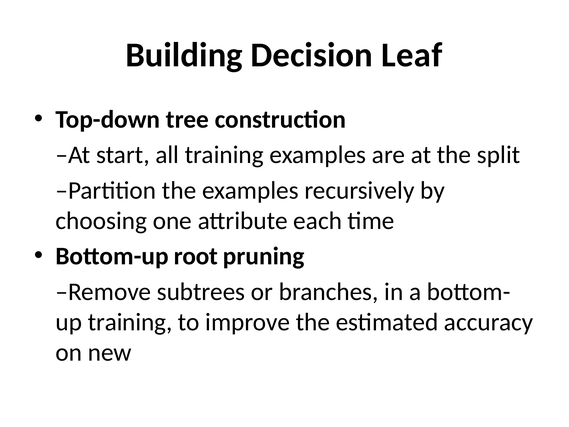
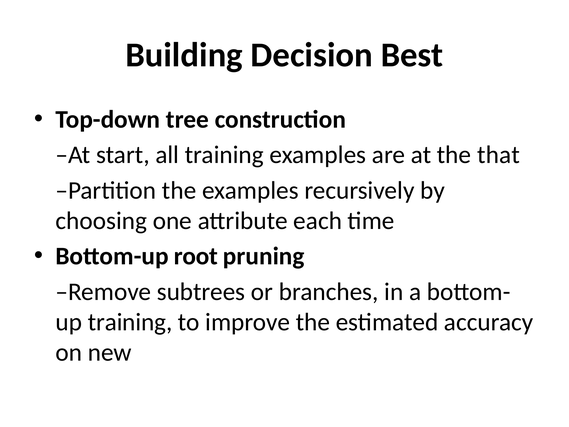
Leaf: Leaf -> Best (412, 55)
split: split -> that (499, 155)
